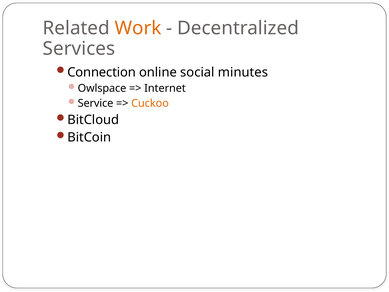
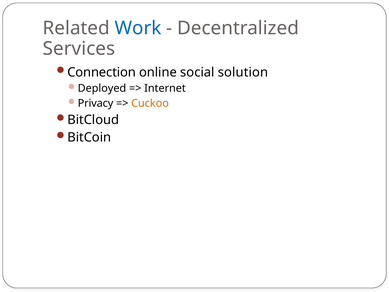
Work colour: orange -> blue (138, 28)
minutes: minutes -> solution (243, 72)
Owlspace: Owlspace -> Deployed (102, 88)
Service: Service -> Privacy (96, 103)
